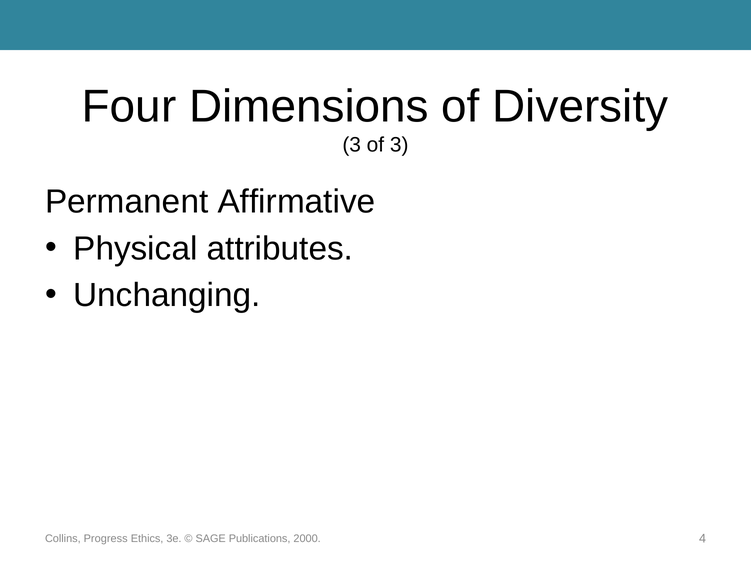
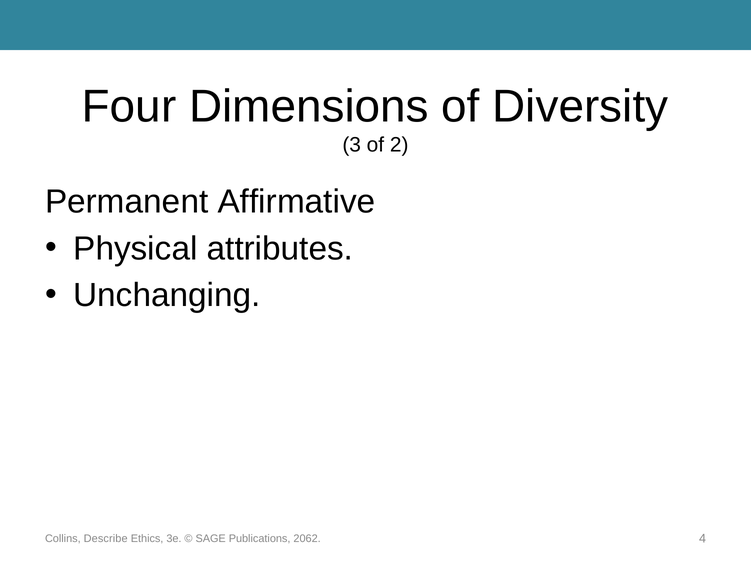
of 3: 3 -> 2 (399, 145)
Progress: Progress -> Describe (106, 538)
2000: 2000 -> 2062 (307, 538)
